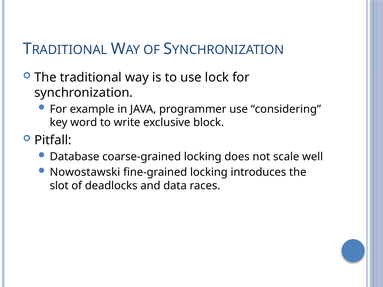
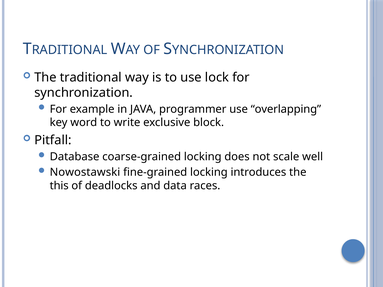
considering: considering -> overlapping (286, 109)
slot: slot -> this (59, 186)
